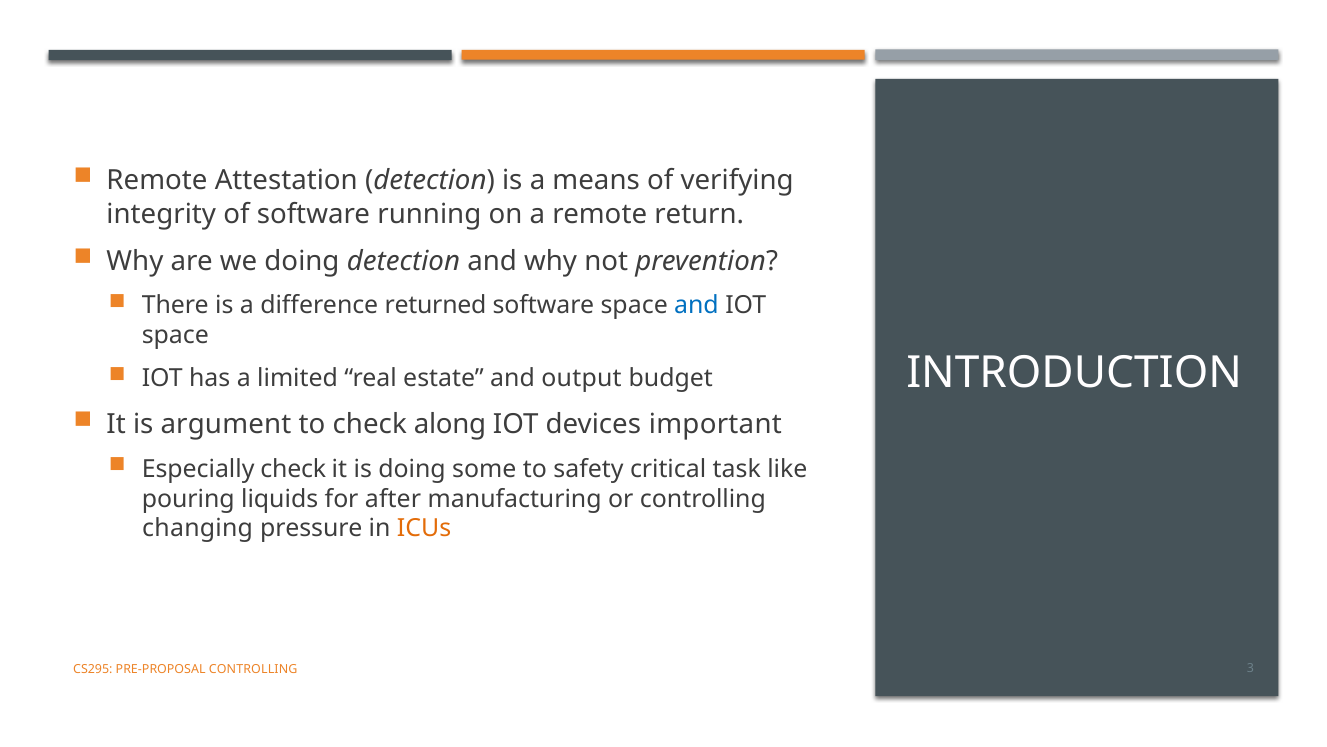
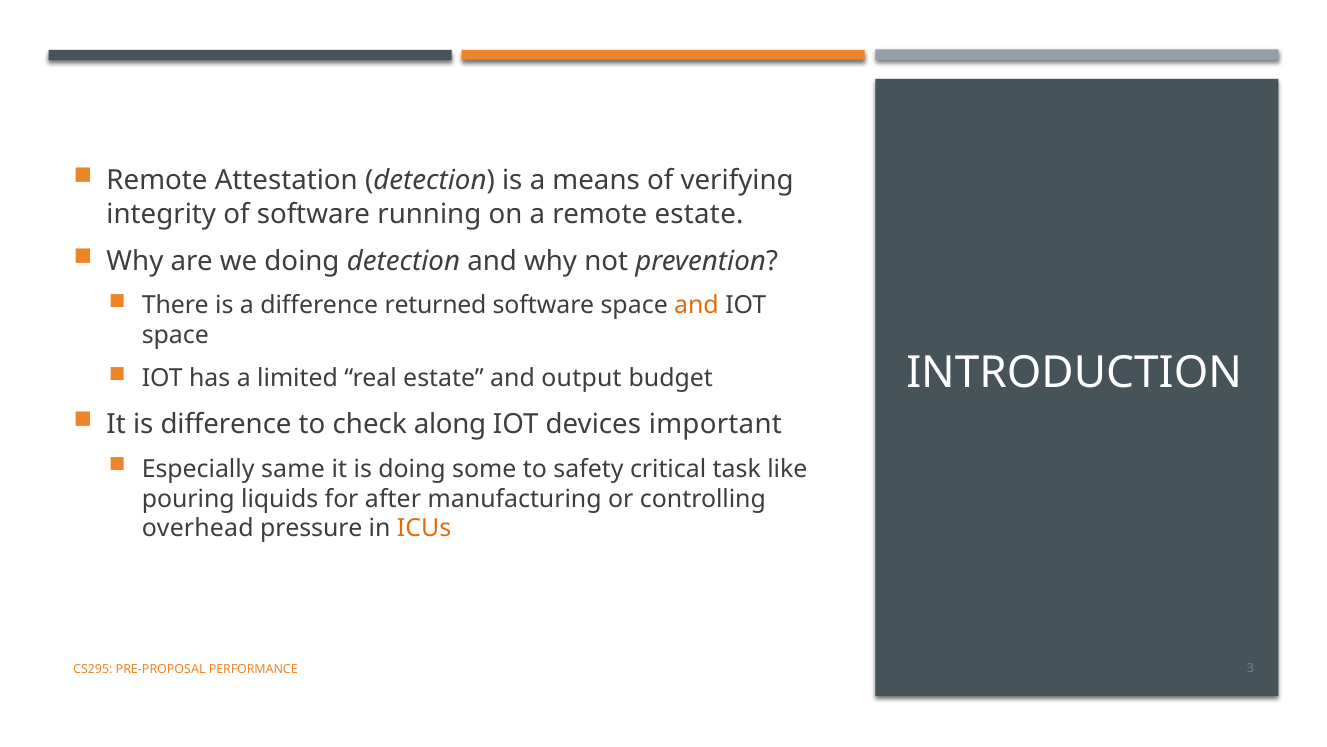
remote return: return -> estate (699, 214)
and colour: blue -> orange (696, 305)
is argument: argument -> difference (226, 424)
Especially check: check -> same (293, 469)
changing: changing -> overhead (198, 528)
PRE-PROPOSAL CONTROLLING: CONTROLLING -> PERFORMANCE (253, 668)
